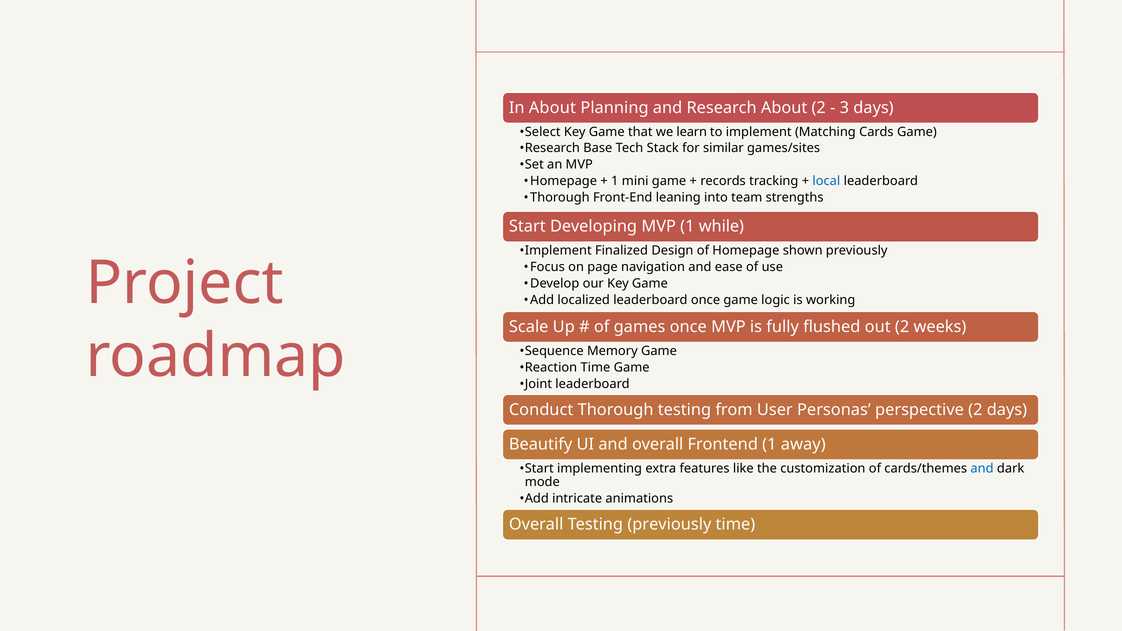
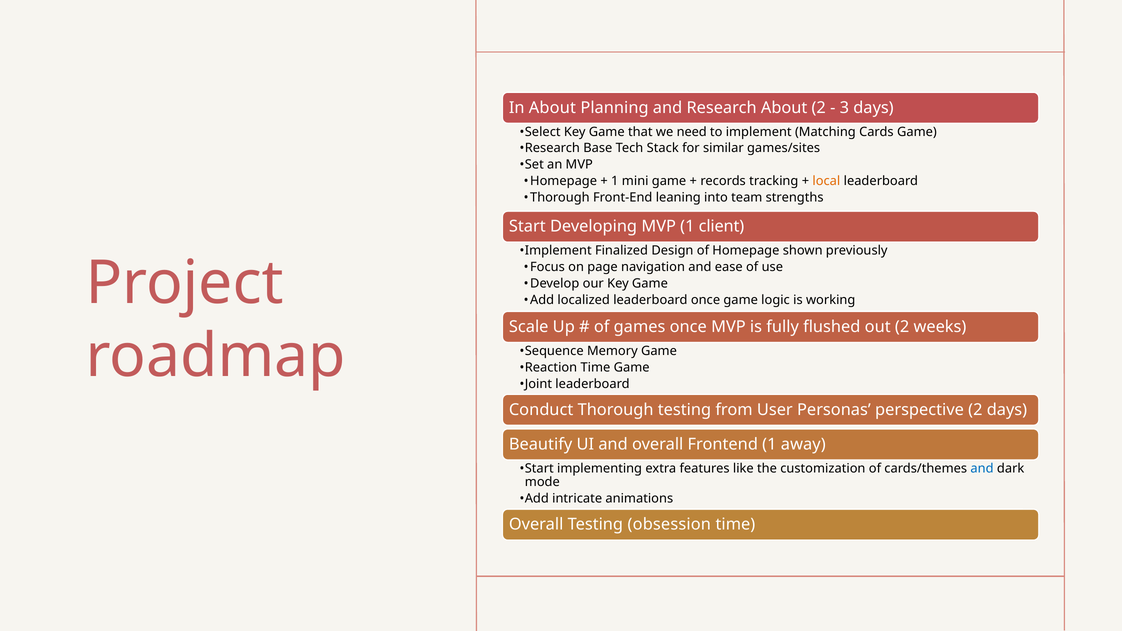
learn: learn -> need (692, 132)
local colour: blue -> orange (826, 181)
while: while -> client (721, 227)
Testing previously: previously -> obsession (669, 525)
